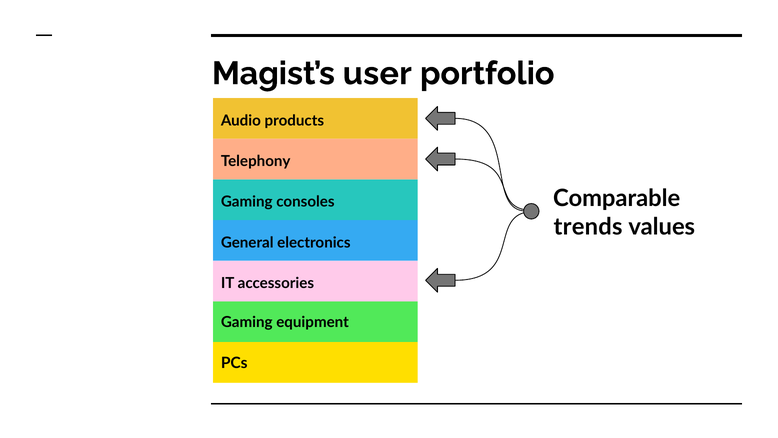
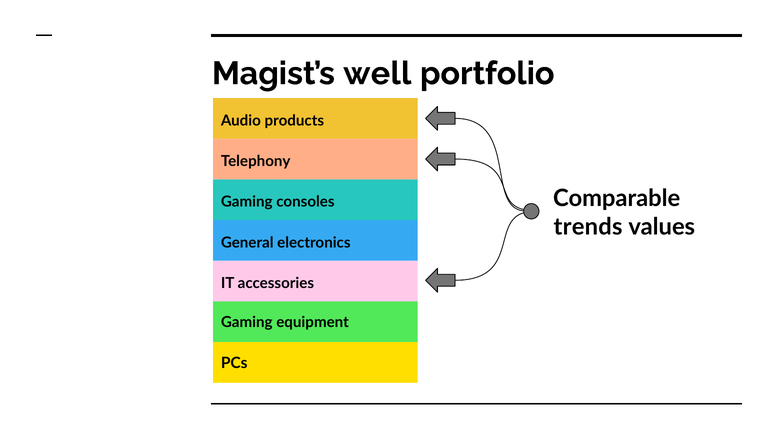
user: user -> well (377, 73)
